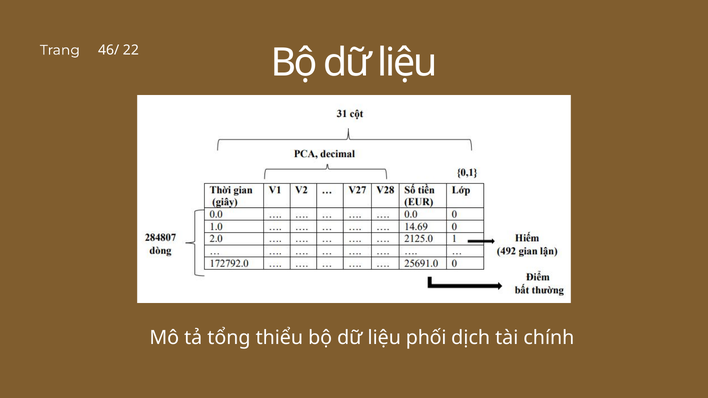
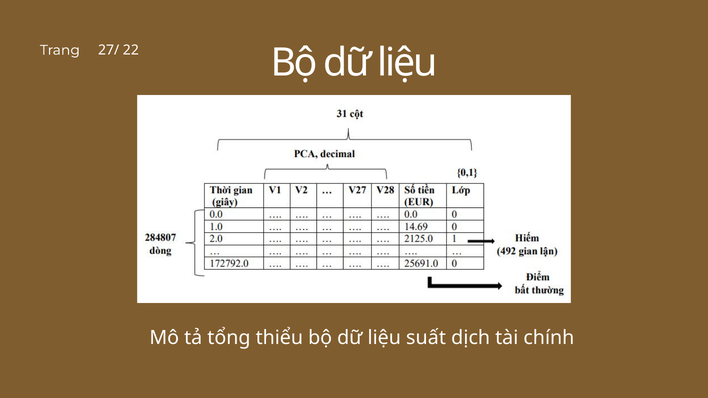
46/: 46/ -> 27/ (109, 50)
phối: phối -> suất (426, 338)
